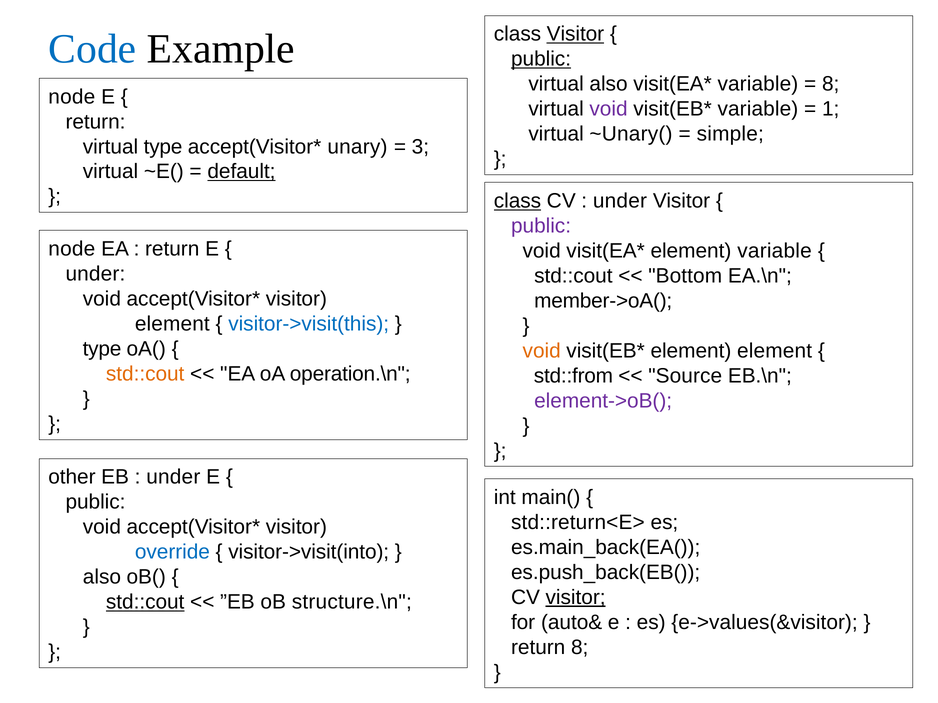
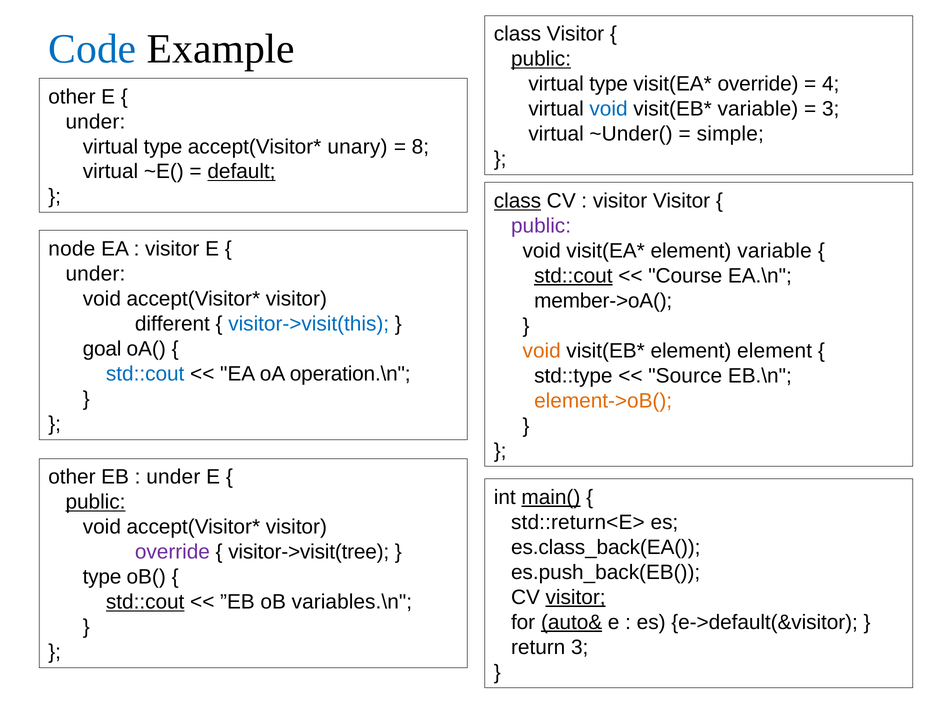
Visitor underline: present -> none (575, 34)
also: also -> type (609, 84)
variable: variable -> override (758, 84)
8: 8 -> 4 (831, 84)
node: node -> other (72, 97)
void colour: purple -> blue (609, 109)
1: 1 -> 3 (831, 109)
return: return -> under (95, 122)
~Unary(: ~Unary( -> ~Under( (631, 134)
3: 3 -> 8 (420, 147)
under: under -> visitor (620, 201)
return: return -> visitor (172, 249)
std::cout underline: none -> present (573, 276)
Bottom: Bottom -> Course (685, 276)
element: element -> different (172, 324)
type: type -> goal (102, 349)
std::cout colour: orange -> blue (145, 374)
std::from: std::from -> std::type (573, 376)
element->oB( colour: purple -> orange (603, 401)
main( underline: none -> present (551, 498)
public underline: none -> present (95, 502)
es.main_back(EA(: es.main_back(EA( -> es.class_back(EA( (606, 548)
override colour: blue -> purple (172, 552)
visitor->visit(into: visitor->visit(into -> visitor->visit(tree (309, 552)
also: also -> type (102, 577)
structure.\n: structure.\n -> variables.\n (352, 602)
auto& underline: none -> present (572, 623)
e->values(&visitor: e->values(&visitor -> e->default(&visitor (765, 623)
return 8: 8 -> 3 (580, 648)
